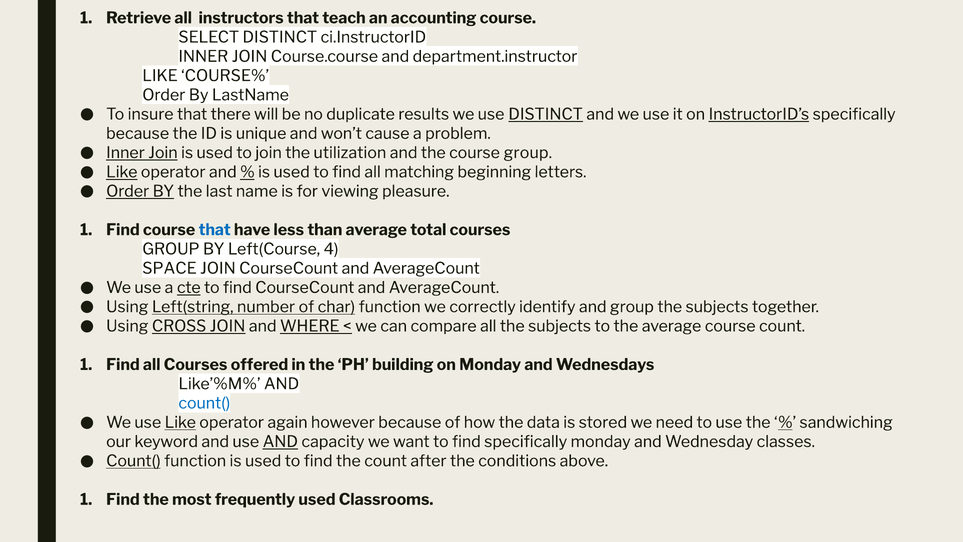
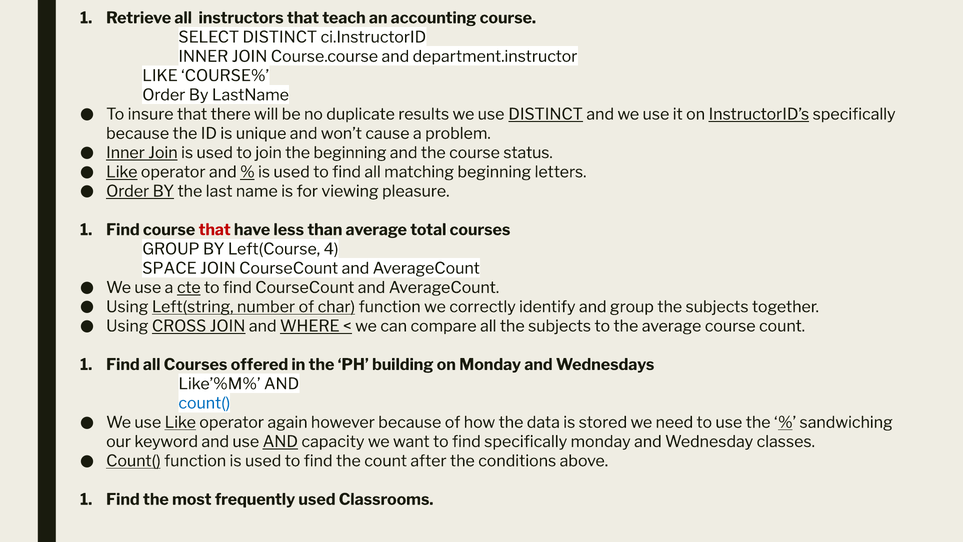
the utilization: utilization -> beginning (350, 153)
course group: group -> status (528, 153)
that colour: blue -> red (215, 230)
